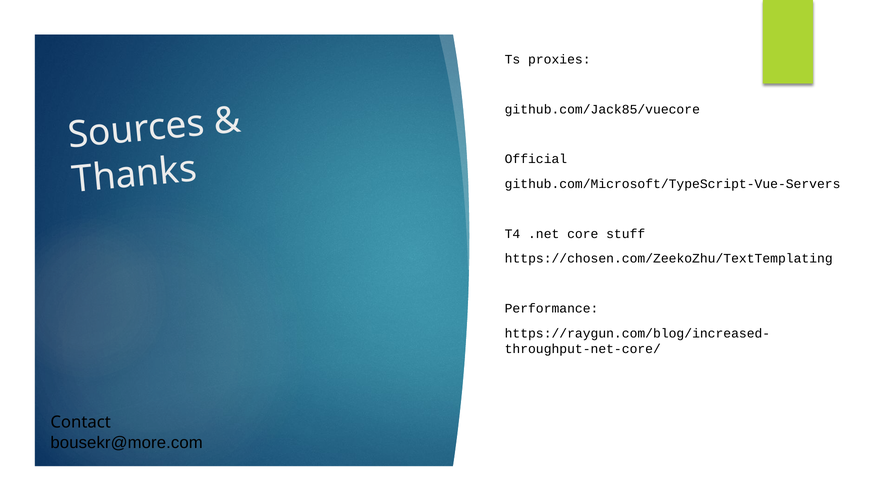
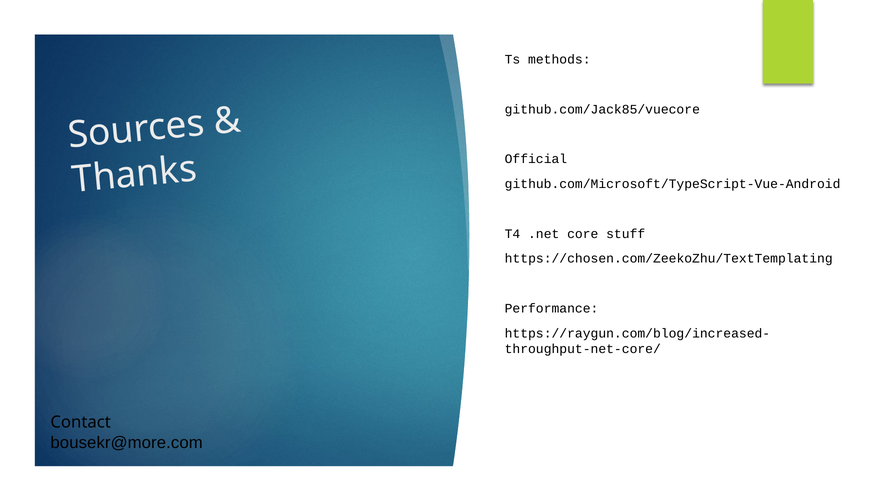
proxies: proxies -> methods (559, 60)
github.com/Microsoft/TypeScript-Vue-Servers: github.com/Microsoft/TypeScript-Vue-Servers -> github.com/Microsoft/TypeScript-Vue-Android (673, 184)
